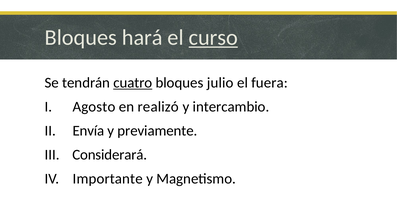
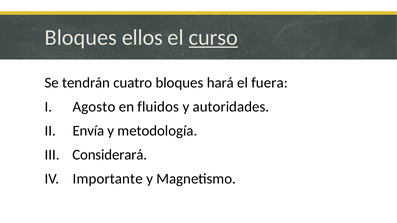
hará: hará -> ellos (142, 38)
cuatro underline: present -> none (133, 83)
julio: julio -> hará (220, 83)
realizó: realizó -> fluidos (158, 107)
intercambio: intercambio -> autoridades (231, 107)
previamente: previamente -> metodología (157, 131)
